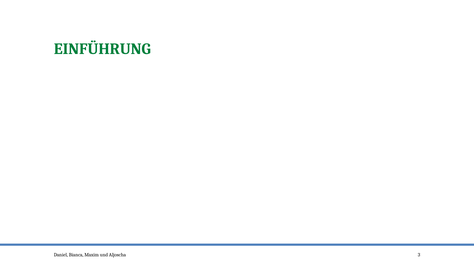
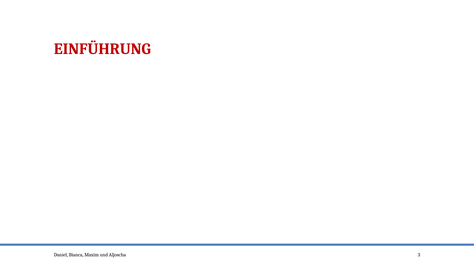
EINFÜHRUNG colour: green -> red (102, 49)
